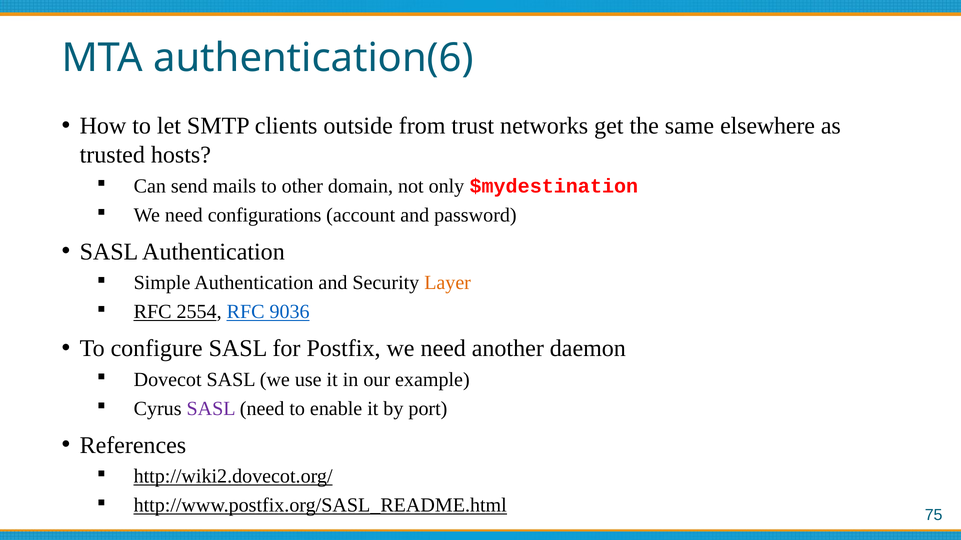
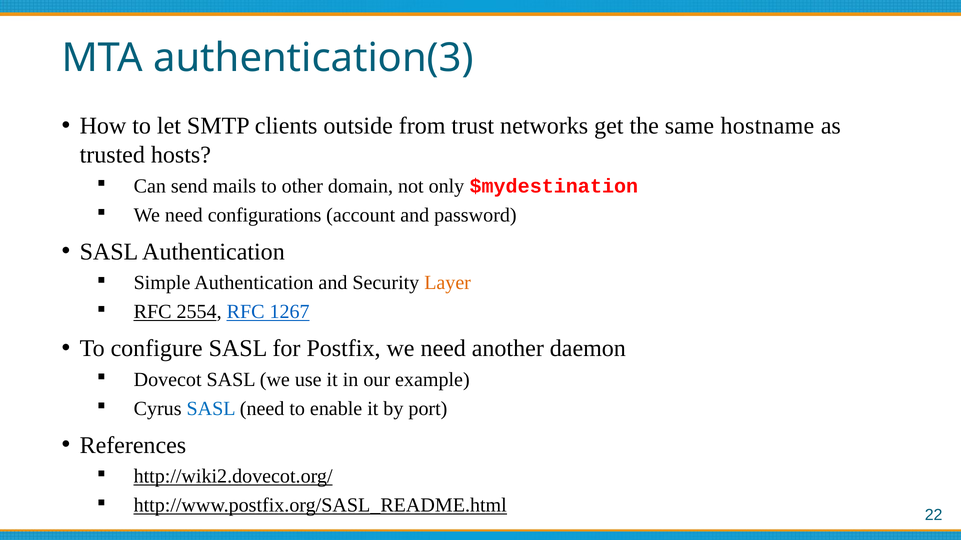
authentication(6: authentication(6 -> authentication(3 (313, 58)
elsewhere: elsewhere -> hostname (767, 126)
9036: 9036 -> 1267 (290, 312)
SASL colour: purple -> blue (211, 409)
75: 75 -> 22 (934, 515)
